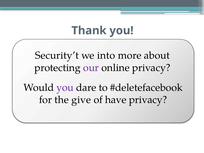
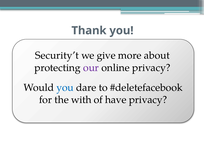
into: into -> give (106, 55)
you colour: purple -> blue (65, 88)
give: give -> with (81, 100)
